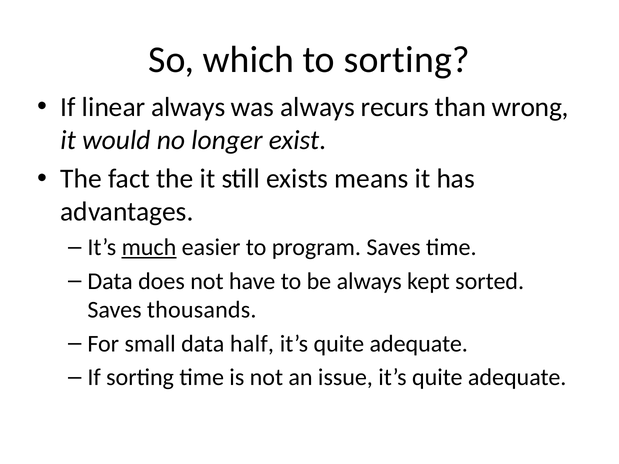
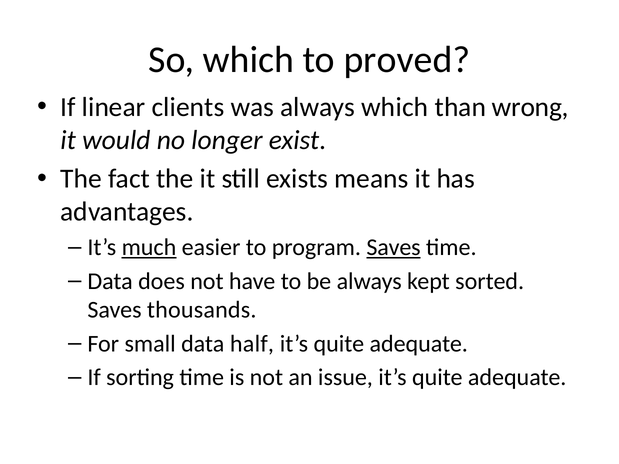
to sorting: sorting -> proved (407, 60)
linear always: always -> clients (188, 107)
always recurs: recurs -> which (395, 107)
Saves underline: none -> present (394, 248)
